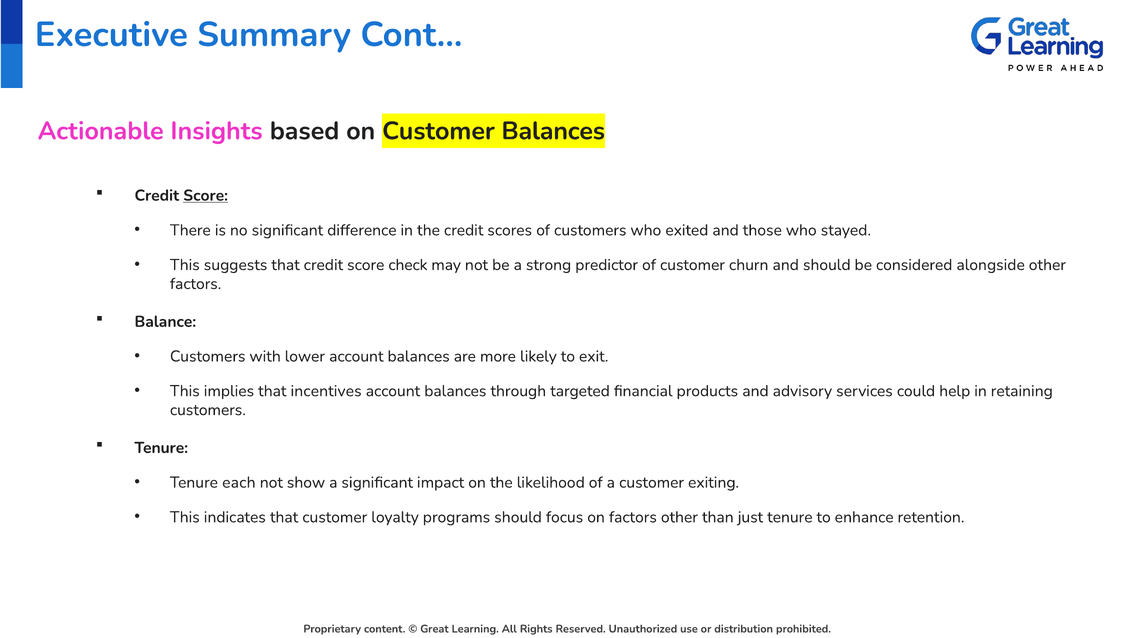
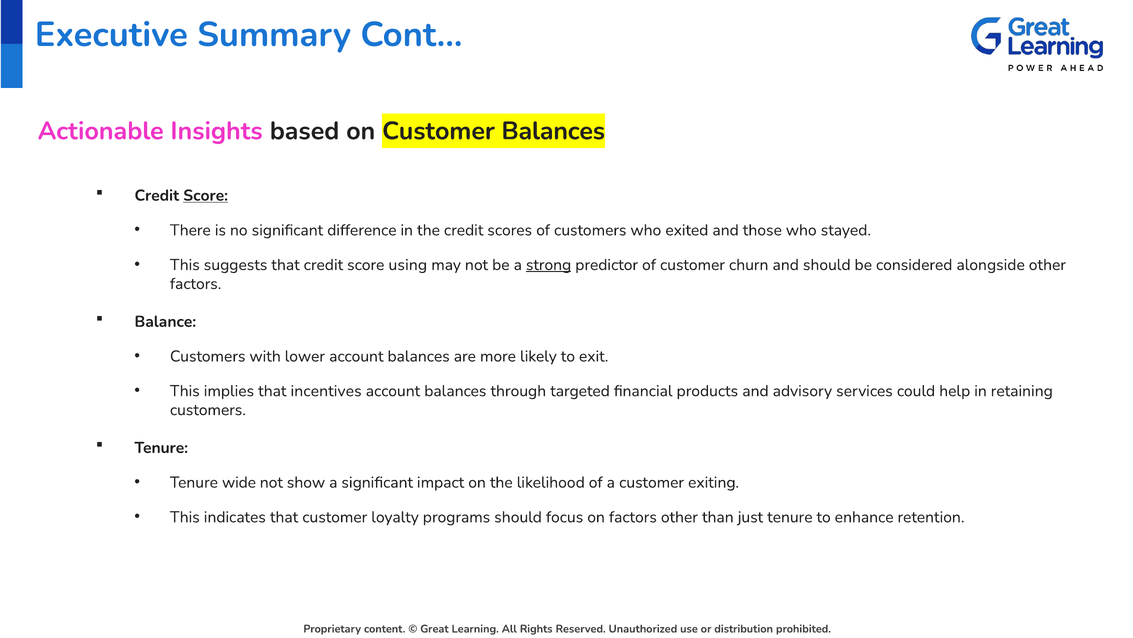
check: check -> using (408, 265)
strong underline: none -> present (549, 265)
each: each -> wide (239, 482)
